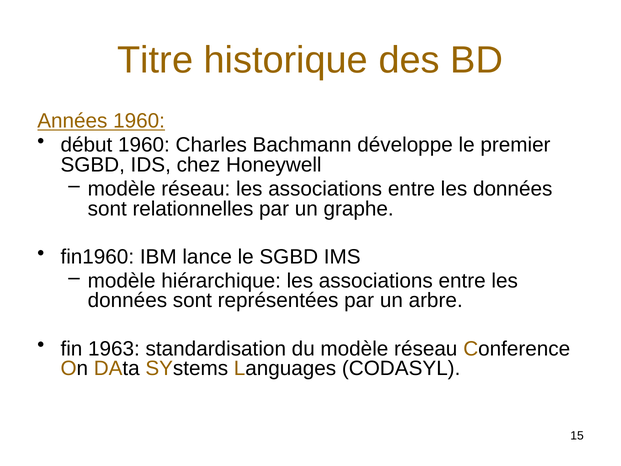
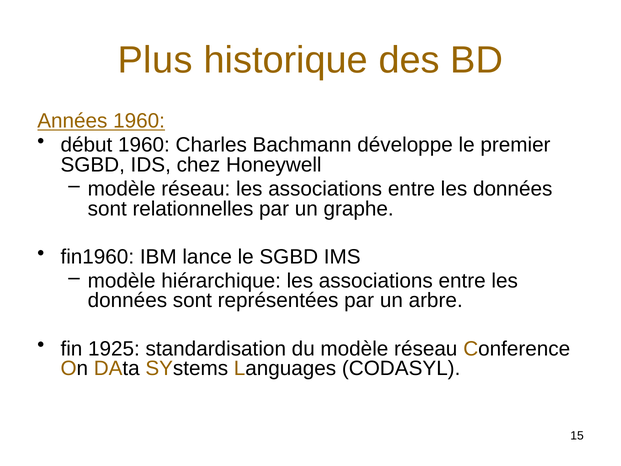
Titre: Titre -> Plus (155, 60)
1963: 1963 -> 1925 (114, 348)
